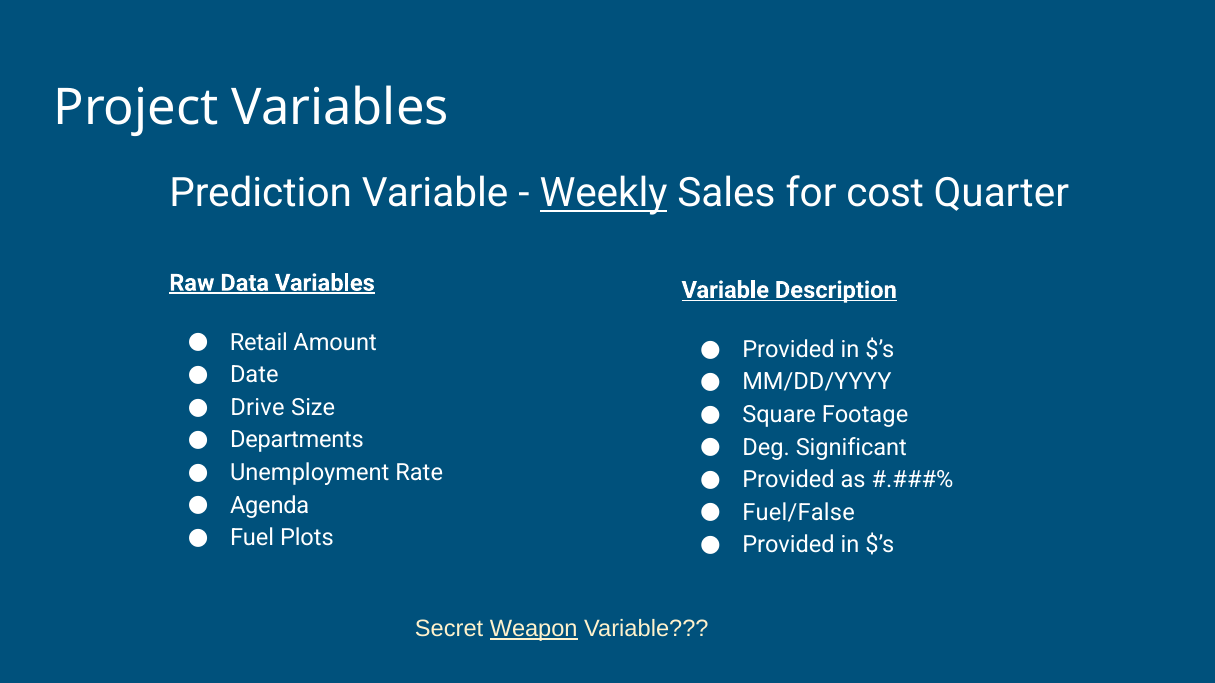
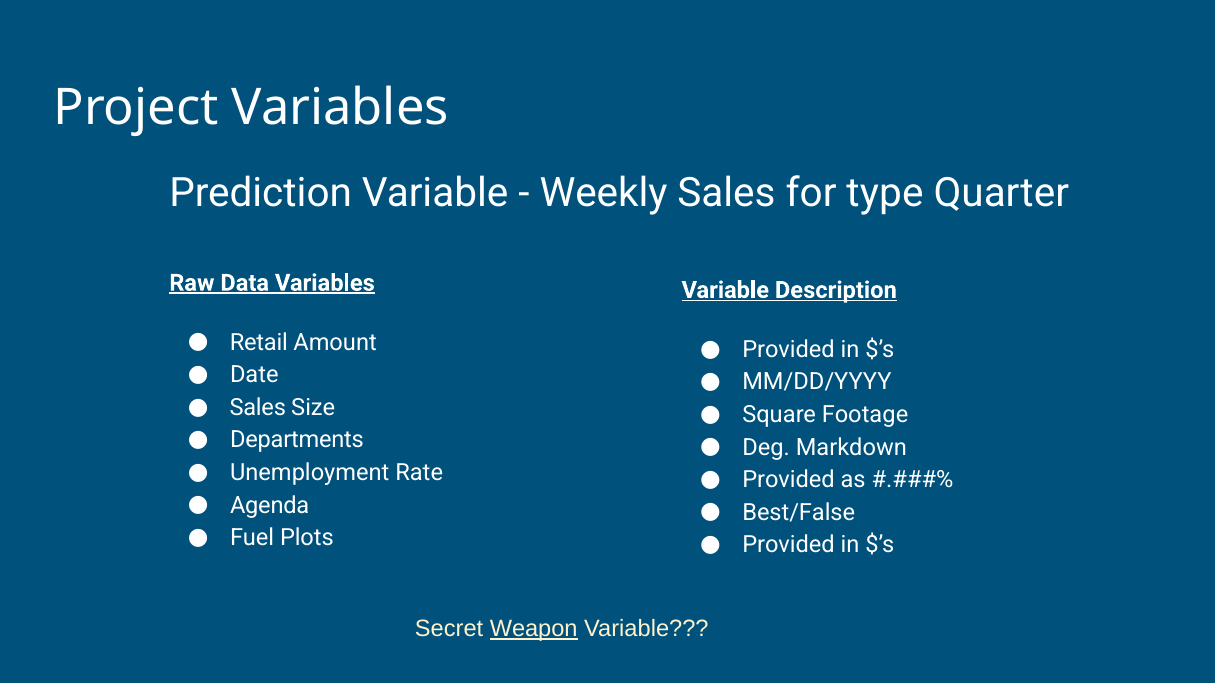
Weekly underline: present -> none (603, 194)
cost: cost -> type (885, 194)
Drive: Drive -> Sales (258, 408)
Significant: Significant -> Markdown (851, 448)
Fuel/False: Fuel/False -> Best/False (799, 513)
